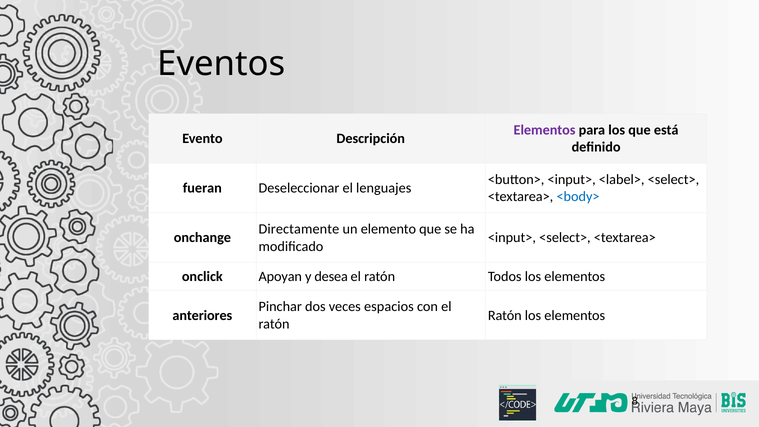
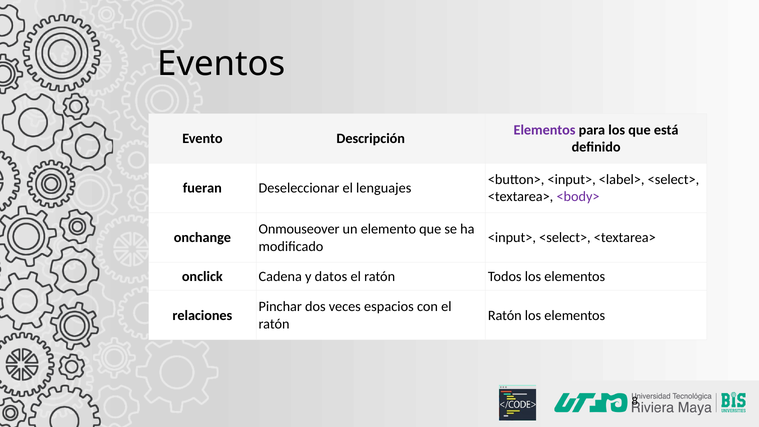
<body> colour: blue -> purple (578, 197)
Directamente: Directamente -> Onmouseover (299, 229)
Apoyan: Apoyan -> Cadena (280, 276)
desea: desea -> datos (331, 276)
anteriores: anteriores -> relaciones (202, 315)
